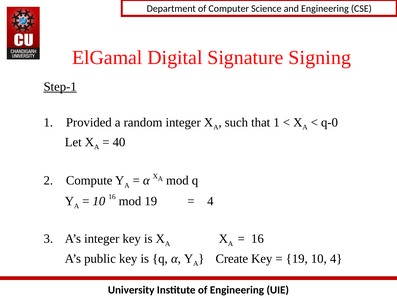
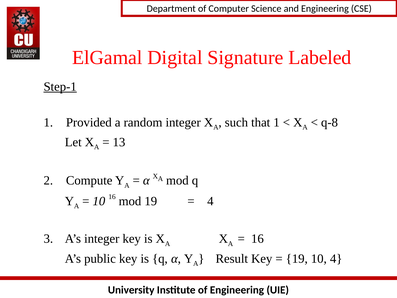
Signing: Signing -> Labeled (320, 58)
q-0: q-0 -> q-8 (330, 122)
40: 40 -> 13 (119, 142)
Create: Create -> Result (232, 258)
